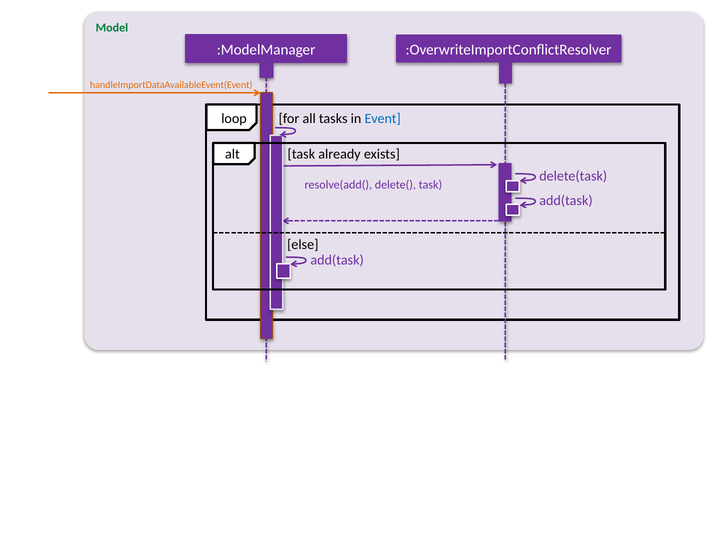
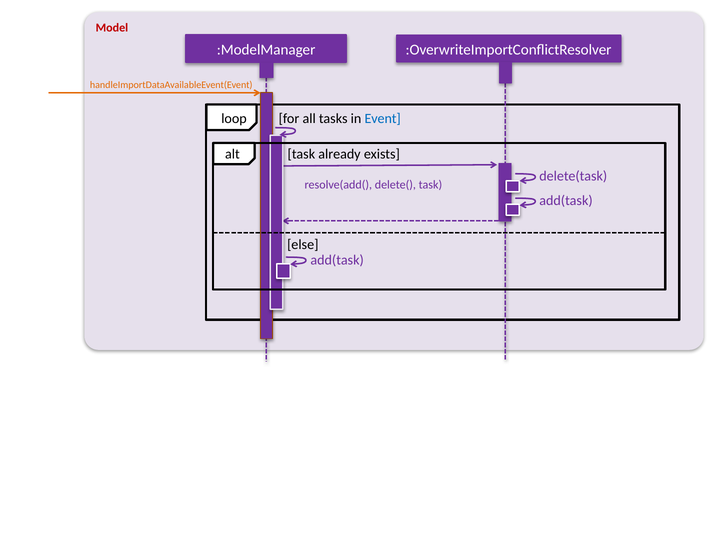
Model colour: green -> red (112, 28)
